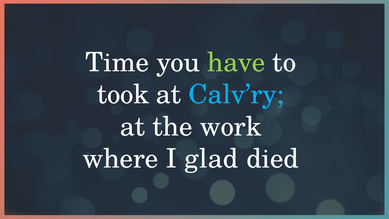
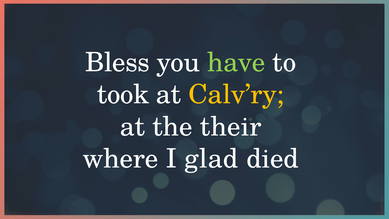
Time: Time -> Bless (117, 62)
Calv’ry colour: light blue -> yellow (236, 95)
work: work -> their (231, 127)
